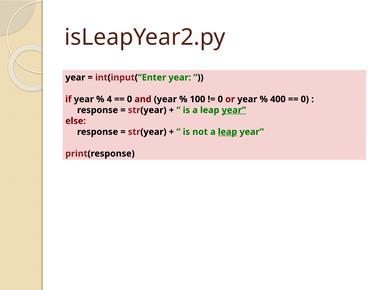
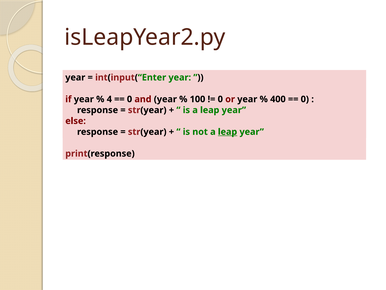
year underline: present -> none (234, 110)
